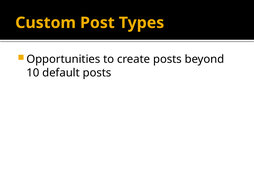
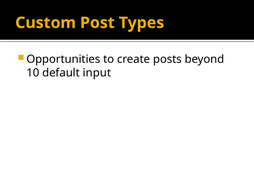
default posts: posts -> input (97, 73)
